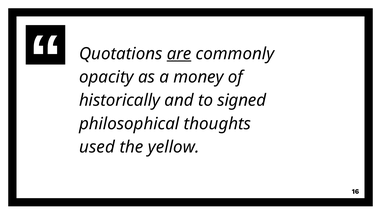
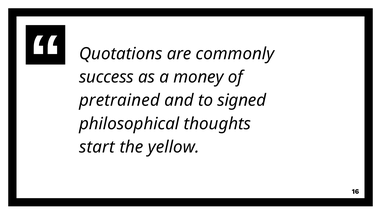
are underline: present -> none (179, 54)
opacity: opacity -> success (106, 77)
historically: historically -> pretrained (119, 101)
used: used -> start (97, 147)
